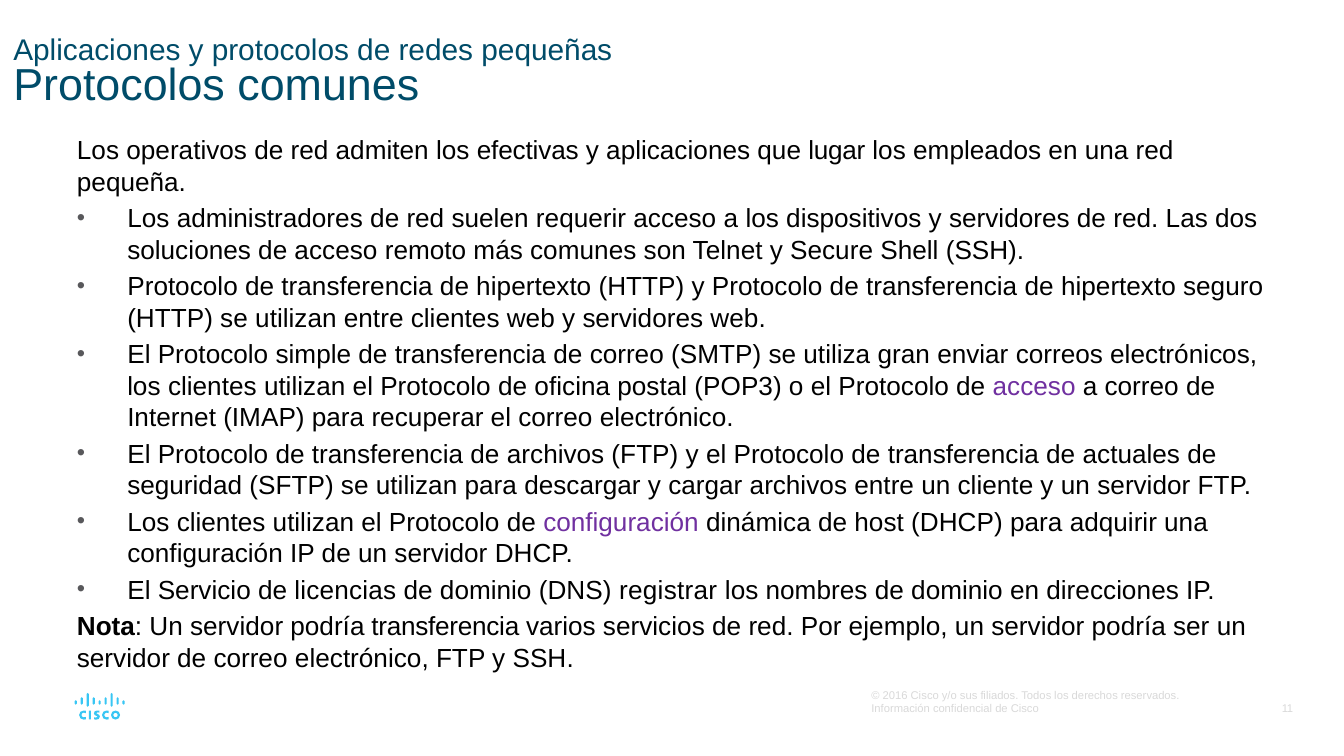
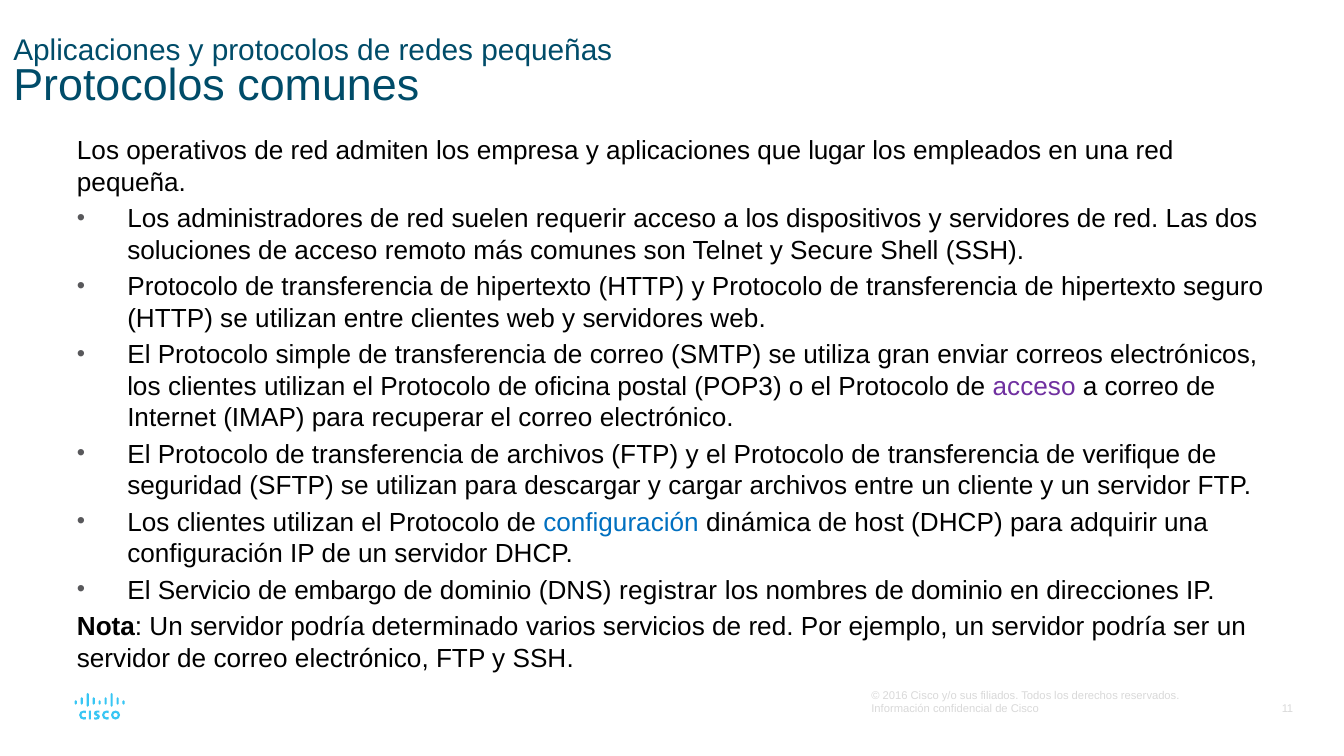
efectivas: efectivas -> empresa (528, 151)
actuales: actuales -> verifique (1131, 455)
configuración colour: purple -> blue (621, 523)
licencias: licencias -> embargo (345, 591)
podría transferencia: transferencia -> determinado (445, 627)
